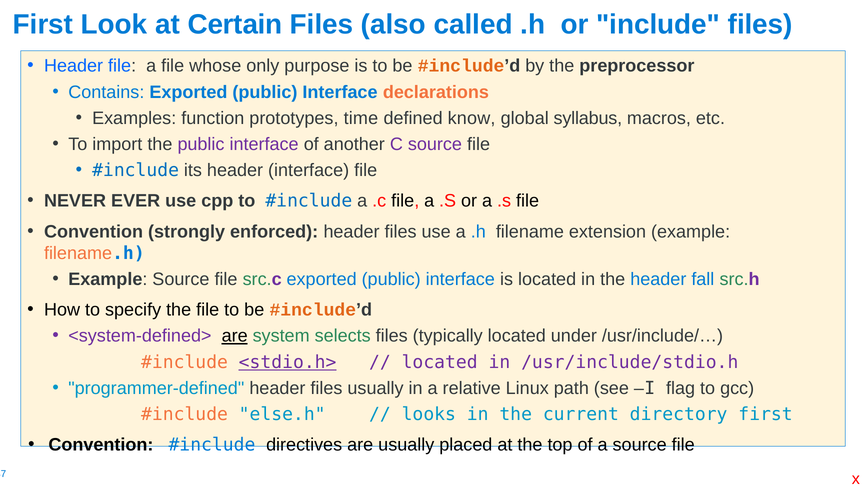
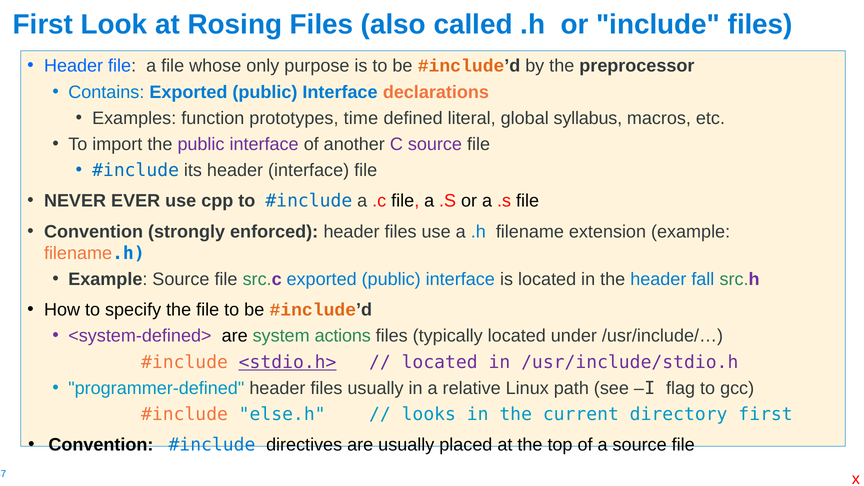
Certain: Certain -> Rosing (235, 25)
know: know -> literal (472, 118)
are underline: present -> none (235, 336)
selects: selects -> actions (343, 336)
